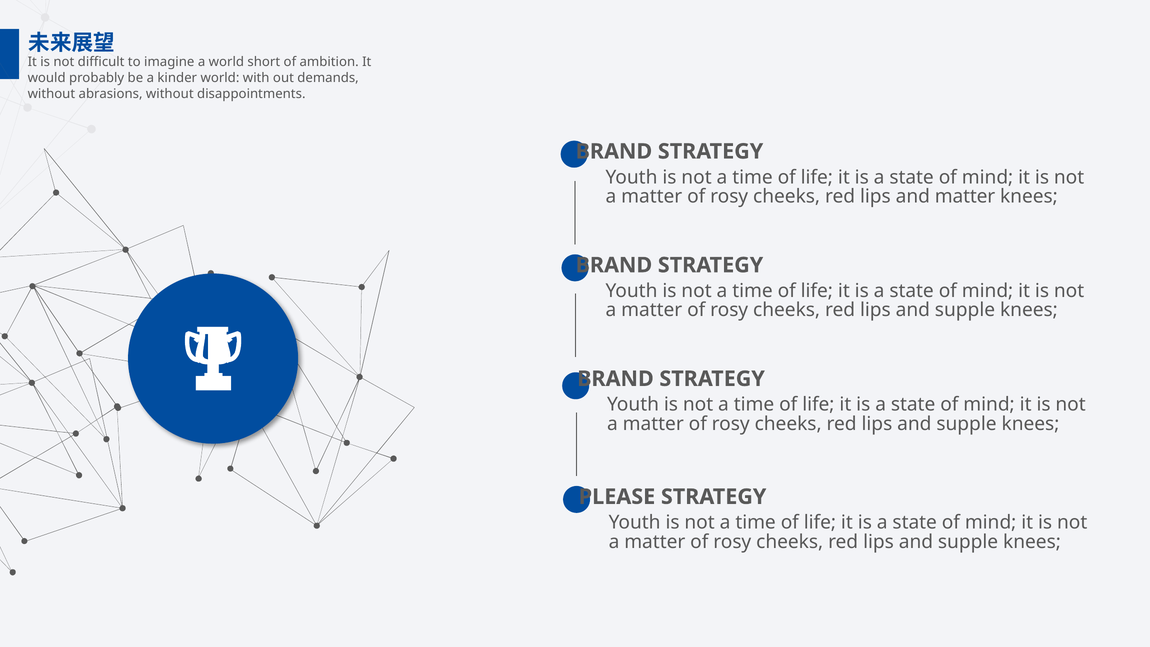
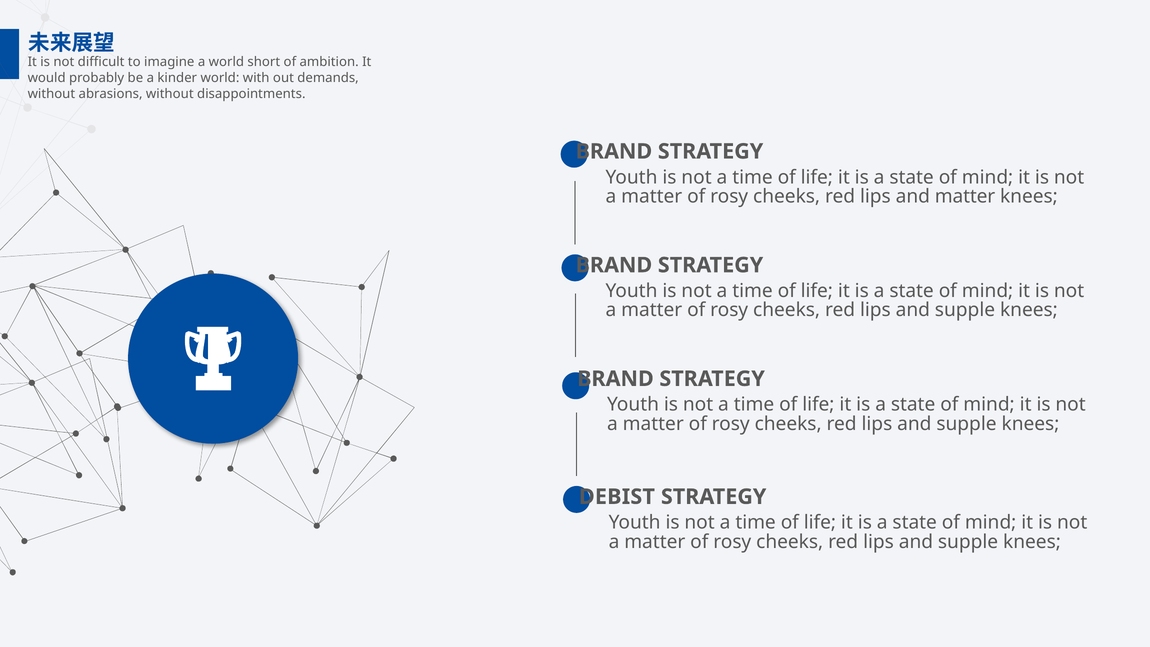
PLEASE: PLEASE -> DEBIST (617, 497)
